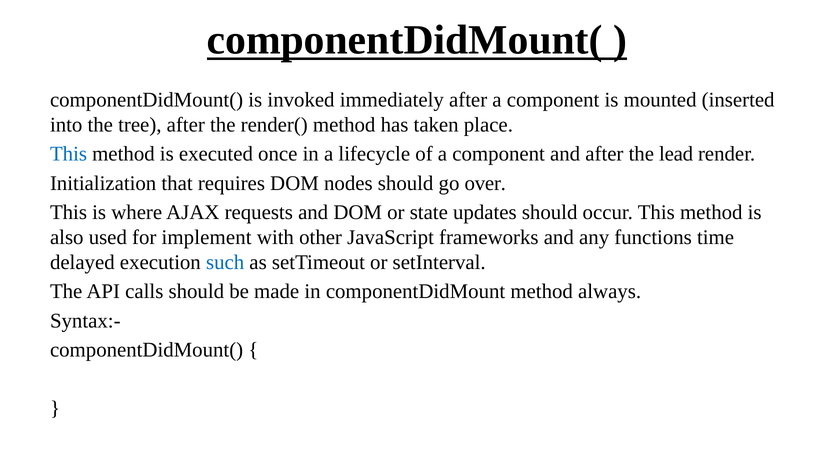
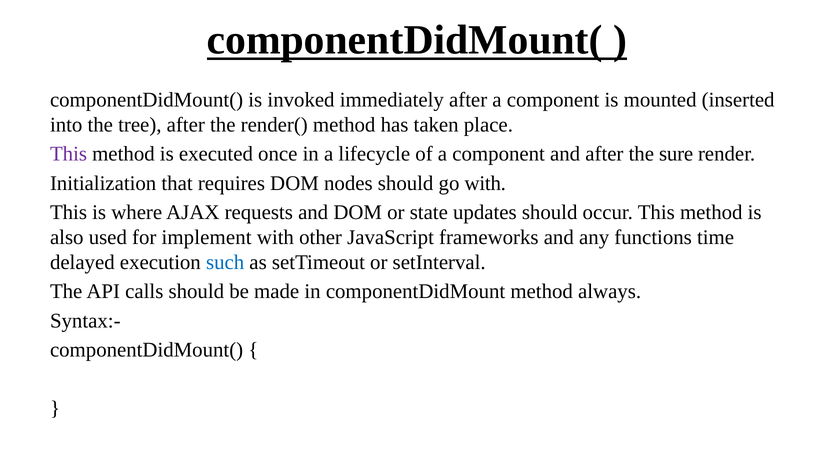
This colour: blue -> purple (69, 154)
lead: lead -> sure (676, 154)
go over: over -> with (485, 183)
